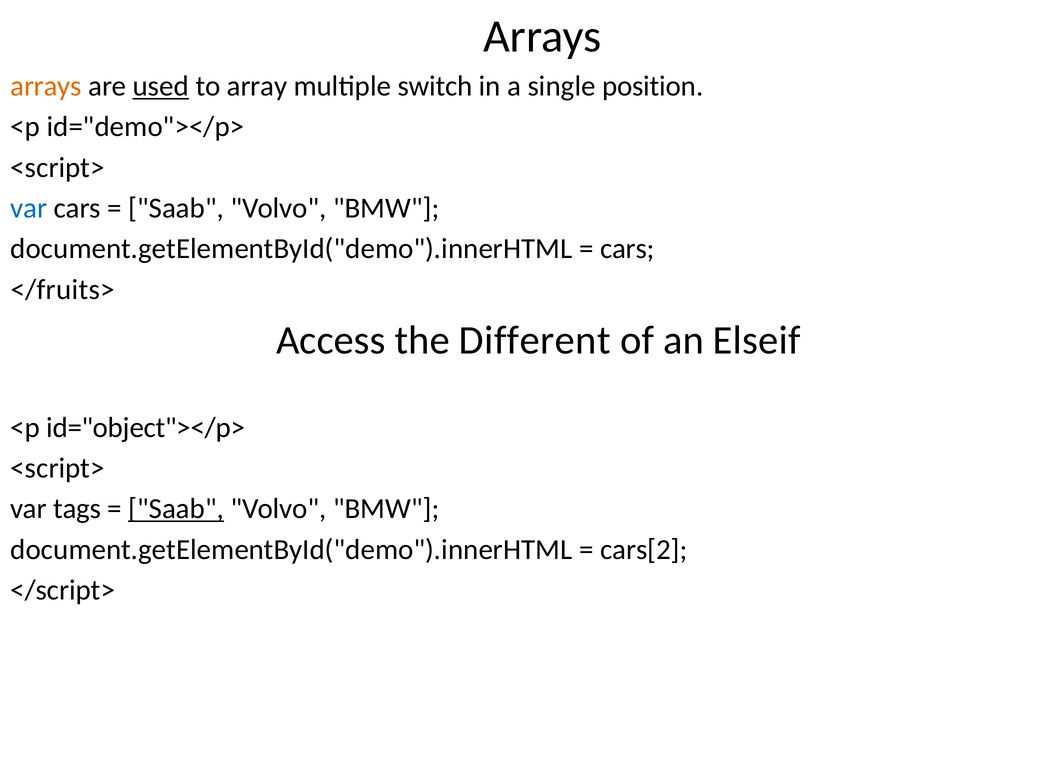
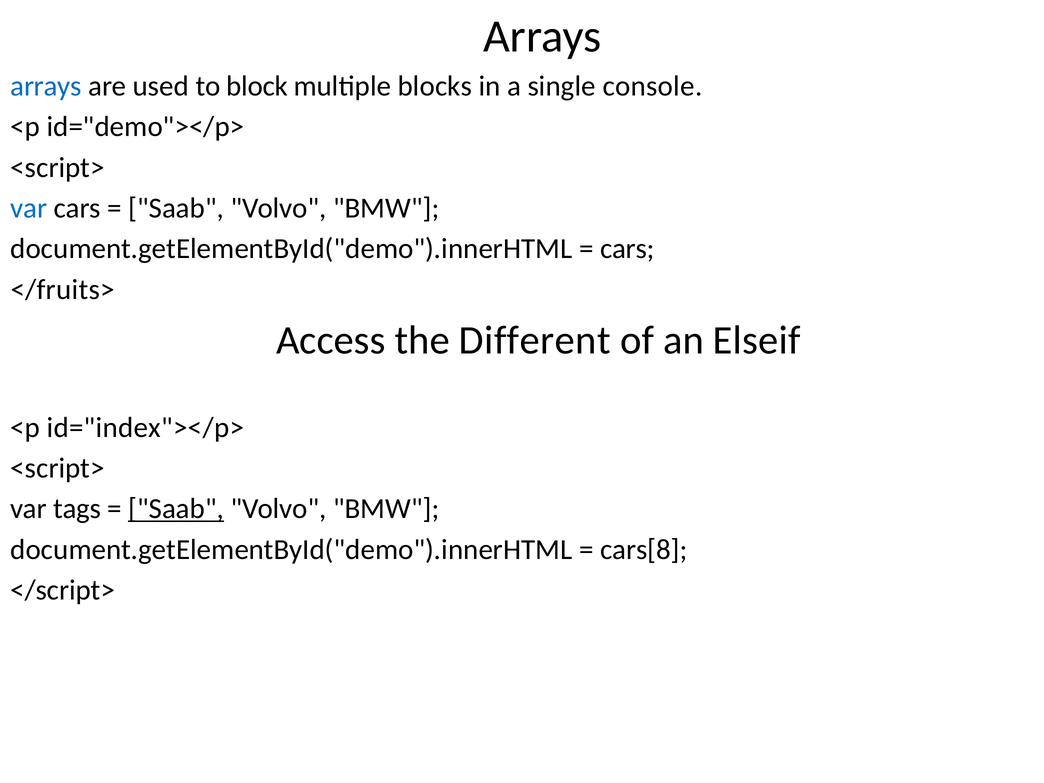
arrays colour: orange -> blue (46, 86)
used underline: present -> none (161, 86)
array: array -> block (257, 86)
switch: switch -> blocks (435, 86)
position: position -> console (652, 86)
id="object"></p>: id="object"></p> -> id="index"></p> (145, 428)
cars[2: cars[2 -> cars[8 (644, 549)
